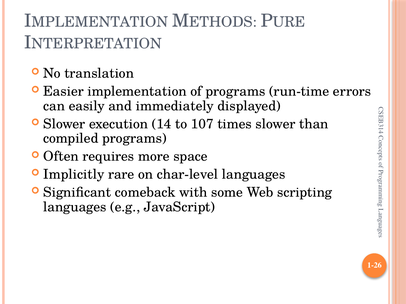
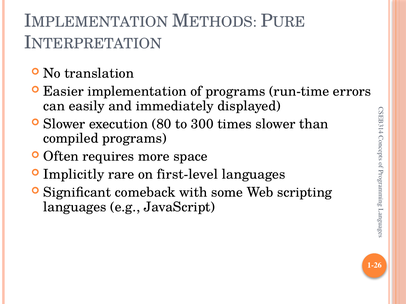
14: 14 -> 80 (162, 124)
107: 107 -> 300 (202, 124)
char-level: char-level -> first-level (188, 175)
